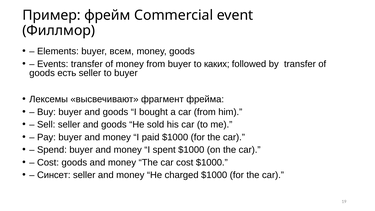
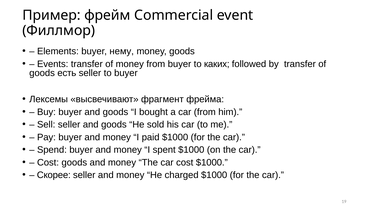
всем: всем -> нему (122, 51)
Синсет: Синсет -> Скорее (54, 175)
